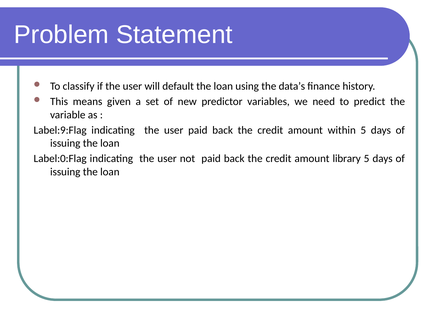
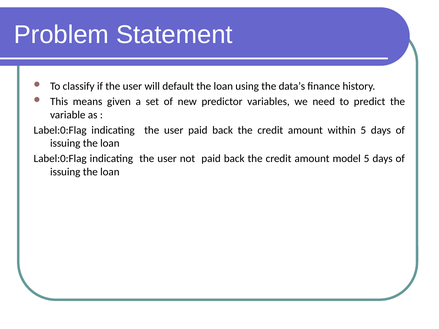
Label:9:Flag: Label:9:Flag -> Label:0:Flag (60, 130)
library: library -> model (347, 159)
